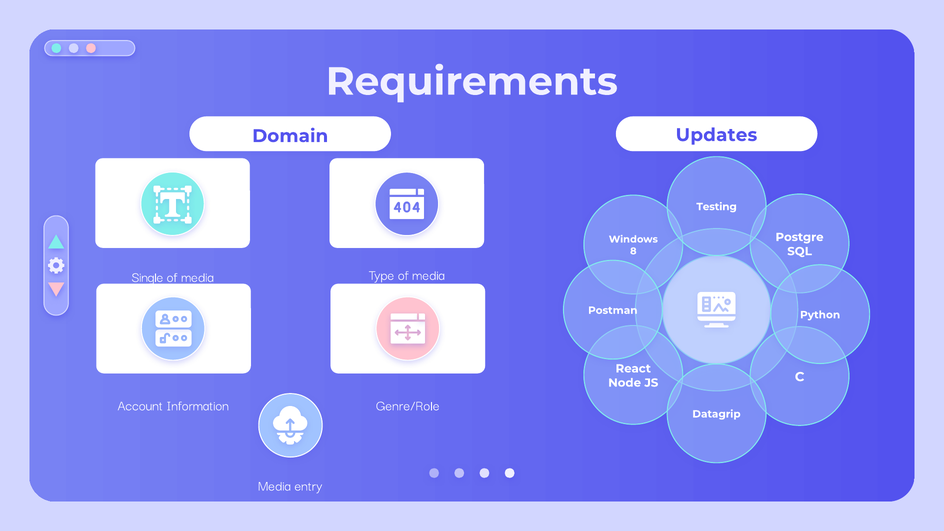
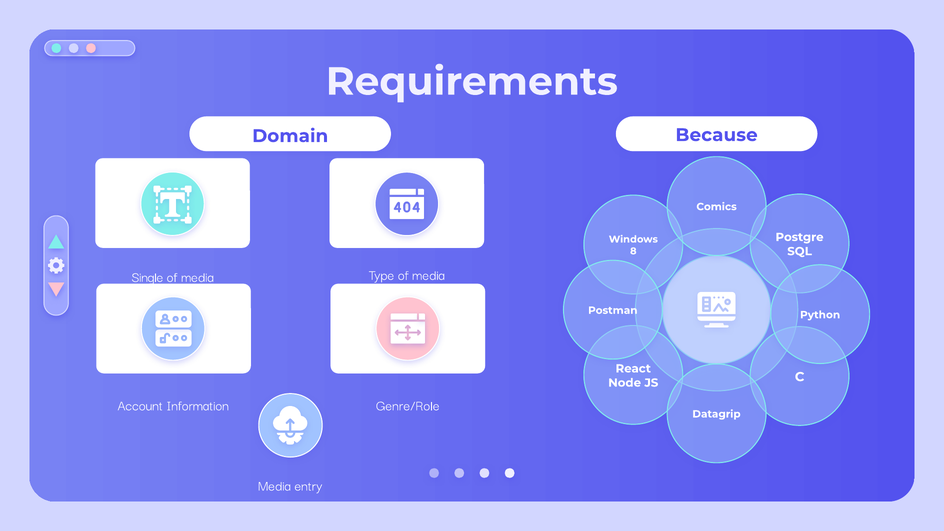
Updates: Updates -> Because (717, 135)
Testing: Testing -> Comics (717, 207)
